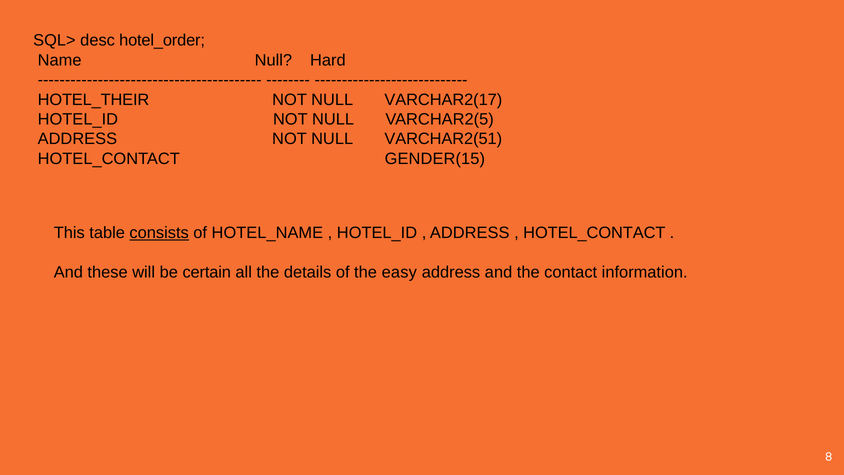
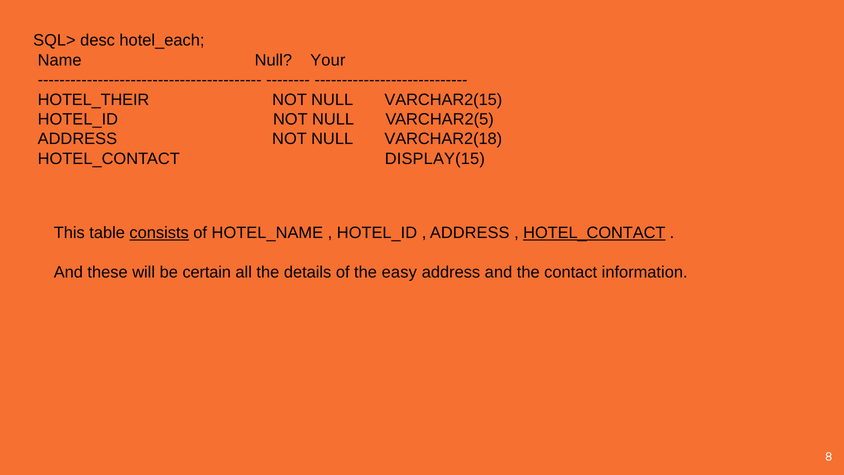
hotel_order: hotel_order -> hotel_each (162, 40)
Hard: Hard -> Your (328, 60)
VARCHAR2(17: VARCHAR2(17 -> VARCHAR2(15 (443, 100)
VARCHAR2(51: VARCHAR2(51 -> VARCHAR2(18 (443, 139)
GENDER(15: GENDER(15 -> DISPLAY(15 (435, 159)
HOTEL_CONTACT underline: none -> present (594, 233)
